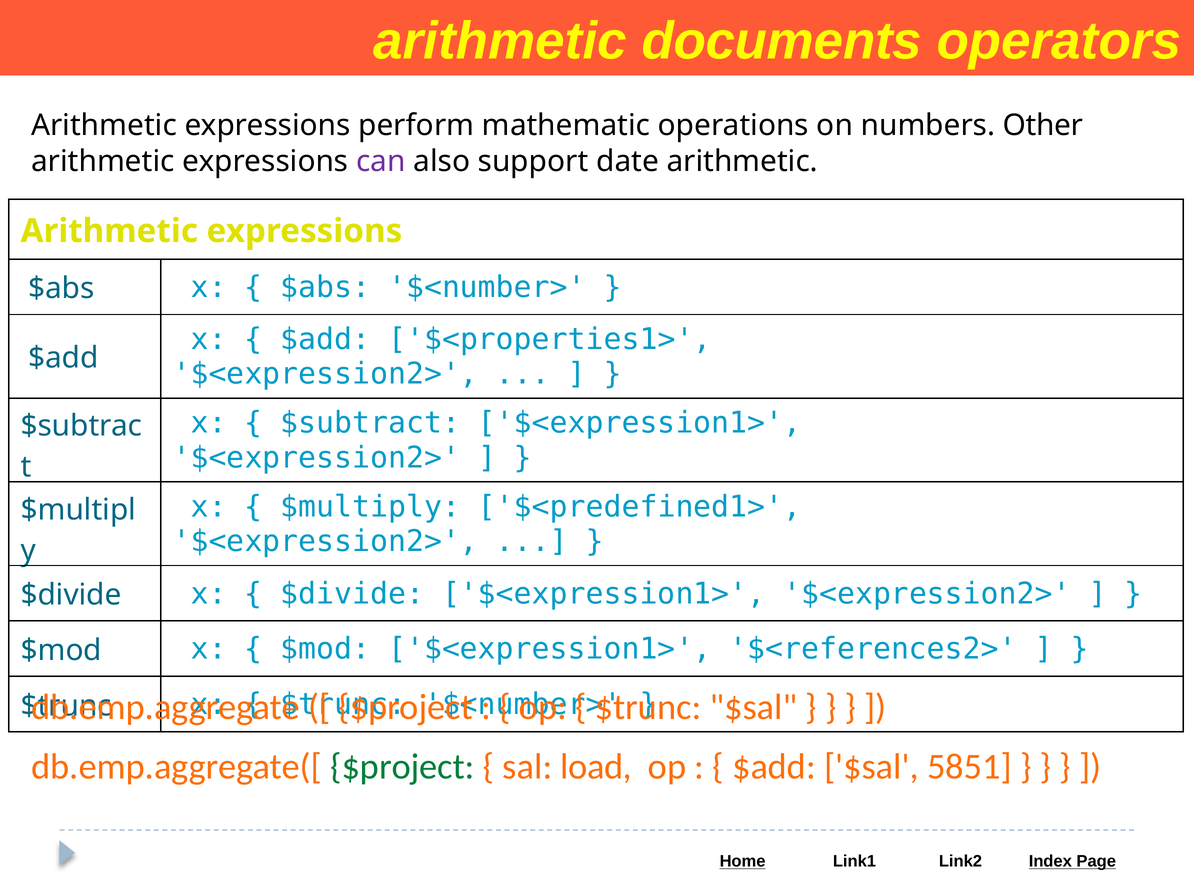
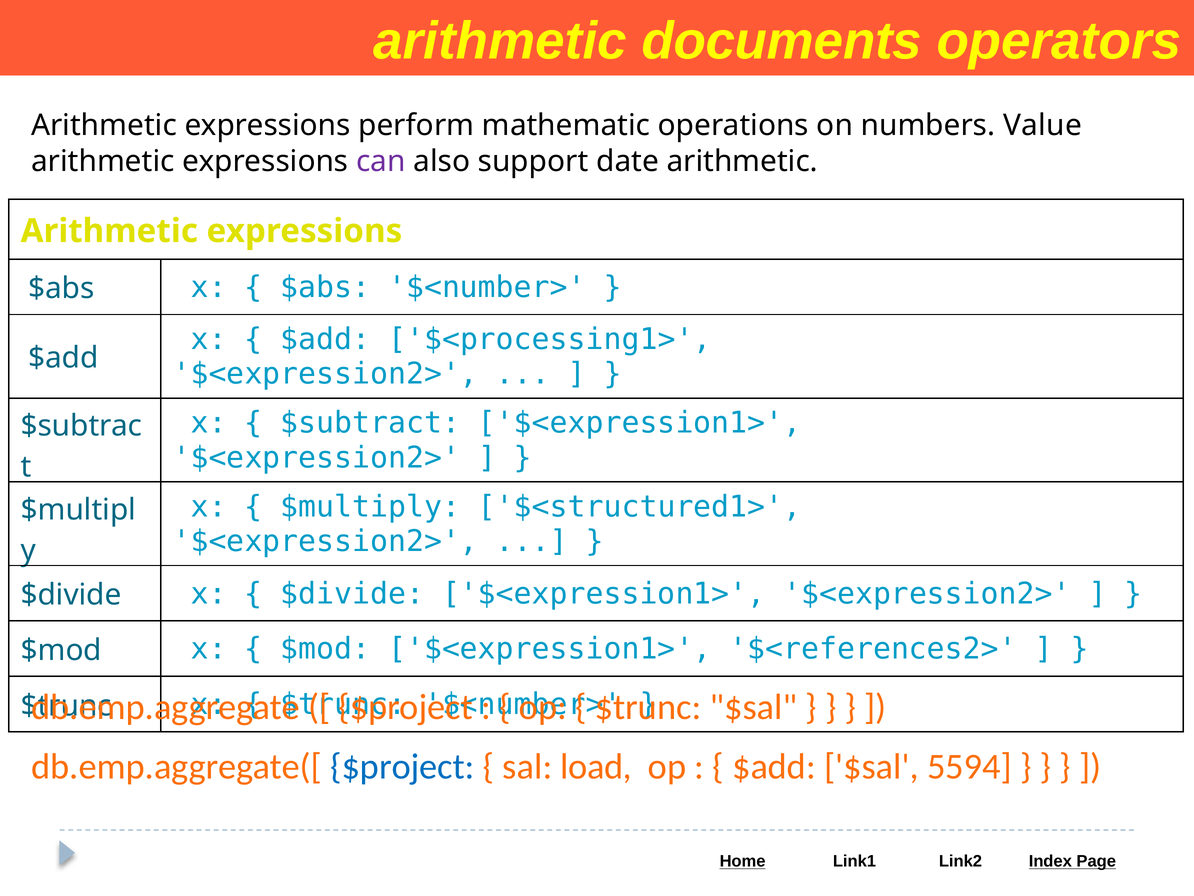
Other: Other -> Value (1042, 125)
$<properties1>: $<properties1> -> $<processing1> (550, 339)
$<predefined1>: $<predefined1> -> $<structured1> (640, 507)
$project colour: green -> blue (402, 767)
5851: 5851 -> 5594 (969, 767)
